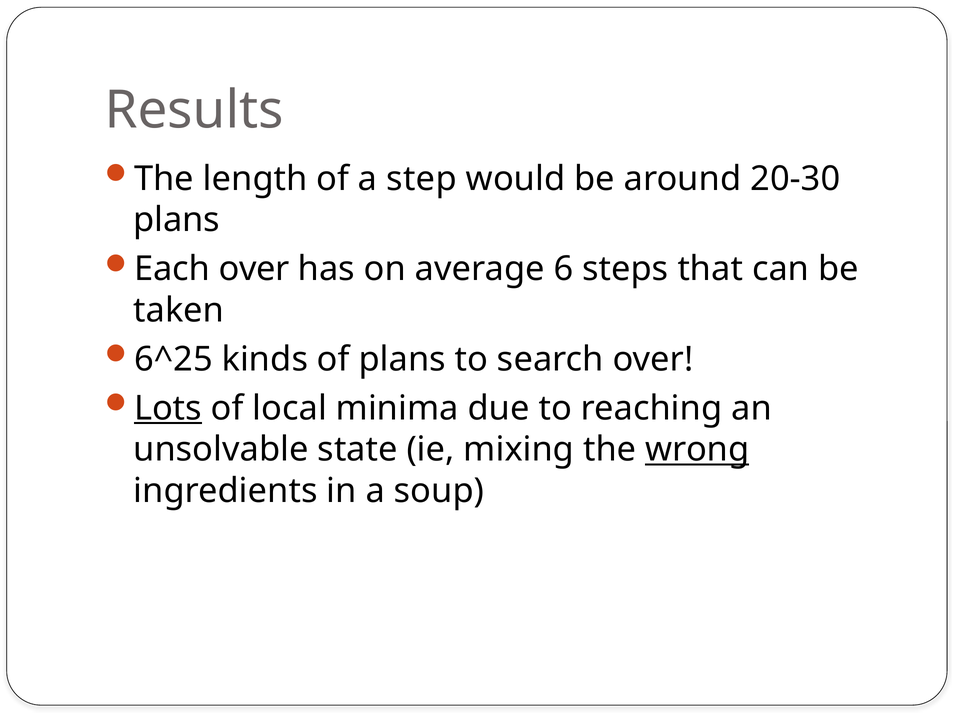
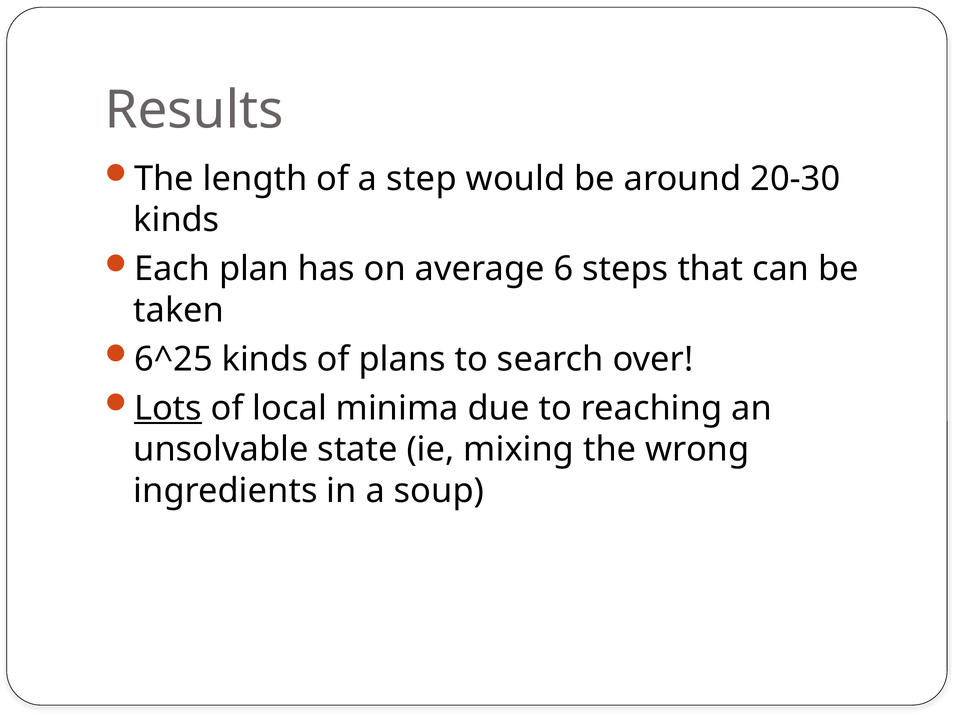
plans: plans -> kinds (176, 220)
Each over: over -> plan (254, 269)
wrong underline: present -> none (697, 450)
